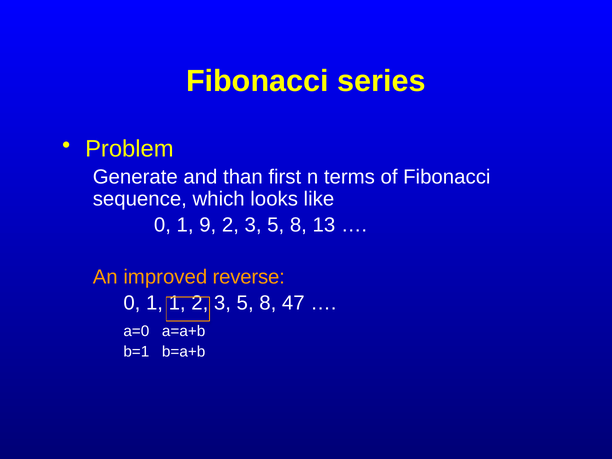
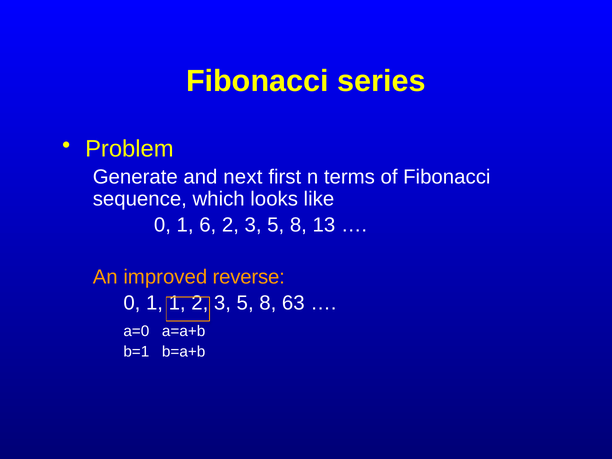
than: than -> next (243, 177)
9: 9 -> 6 (208, 225)
47: 47 -> 63 (293, 303)
